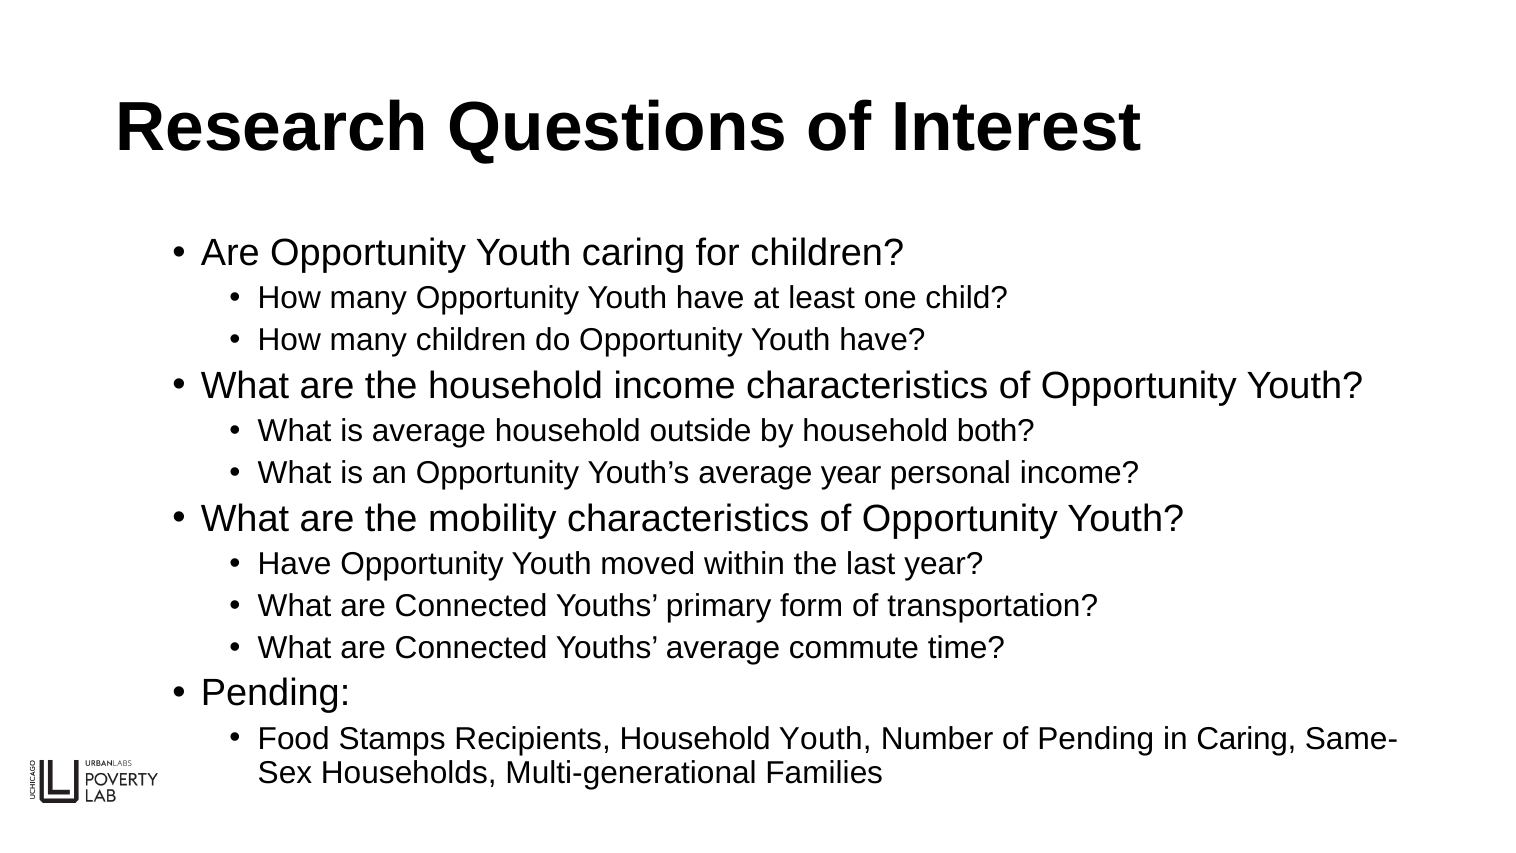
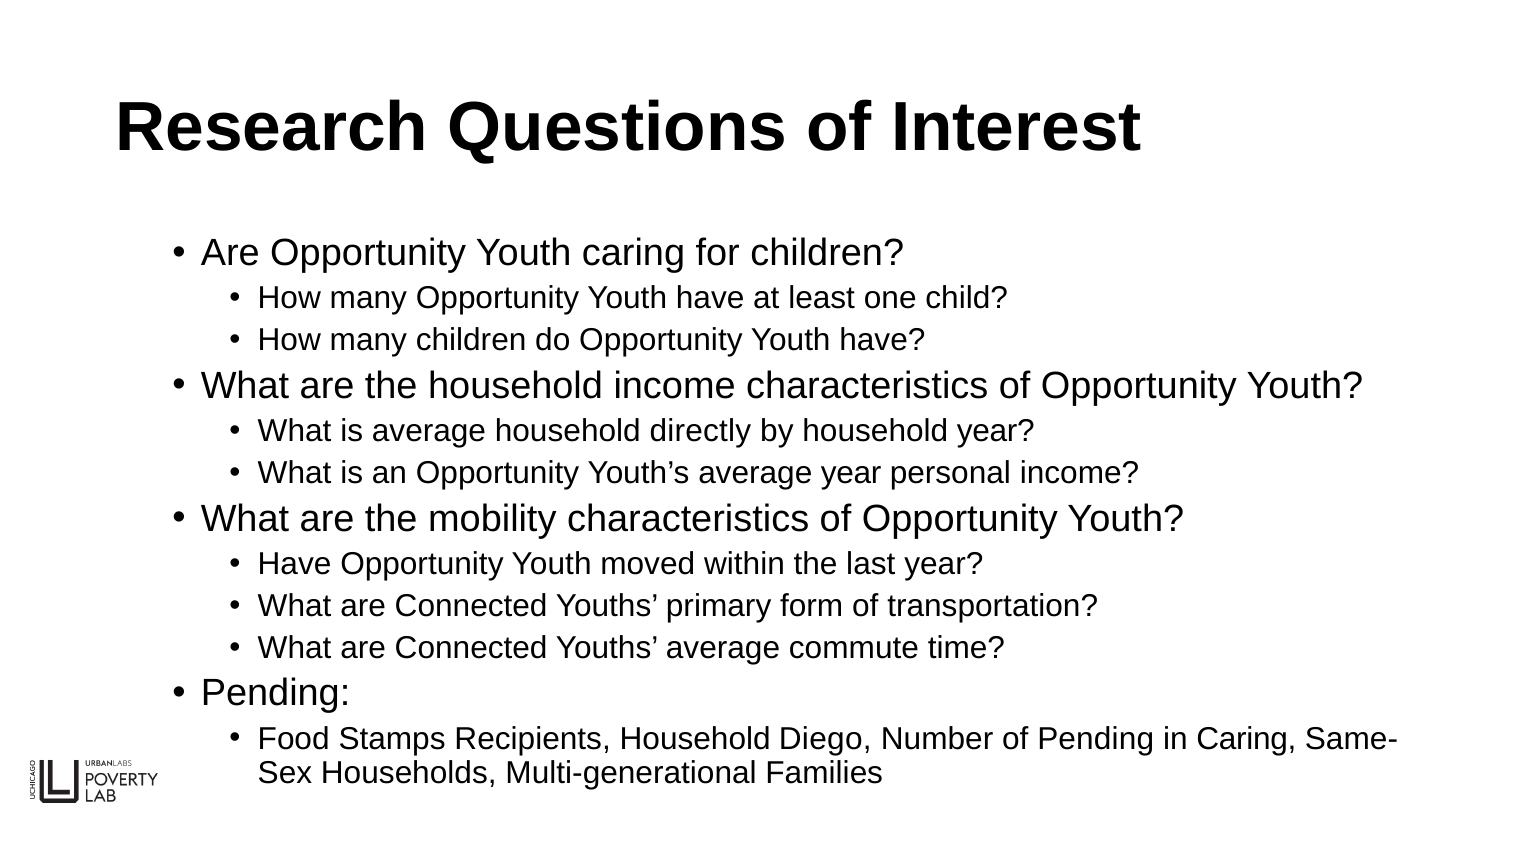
outside: outside -> directly (700, 431)
household both: both -> year (996, 431)
Household Youth: Youth -> Diego (825, 739)
